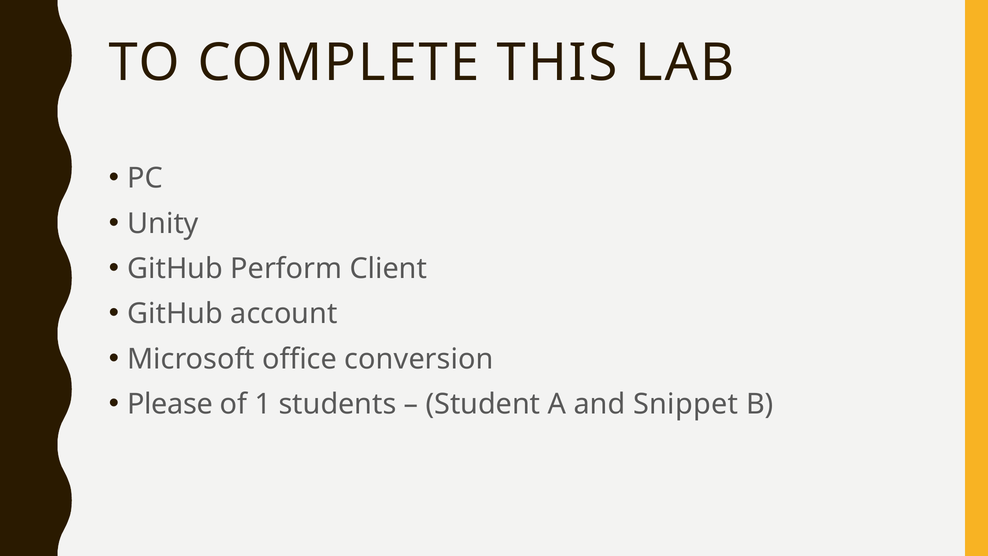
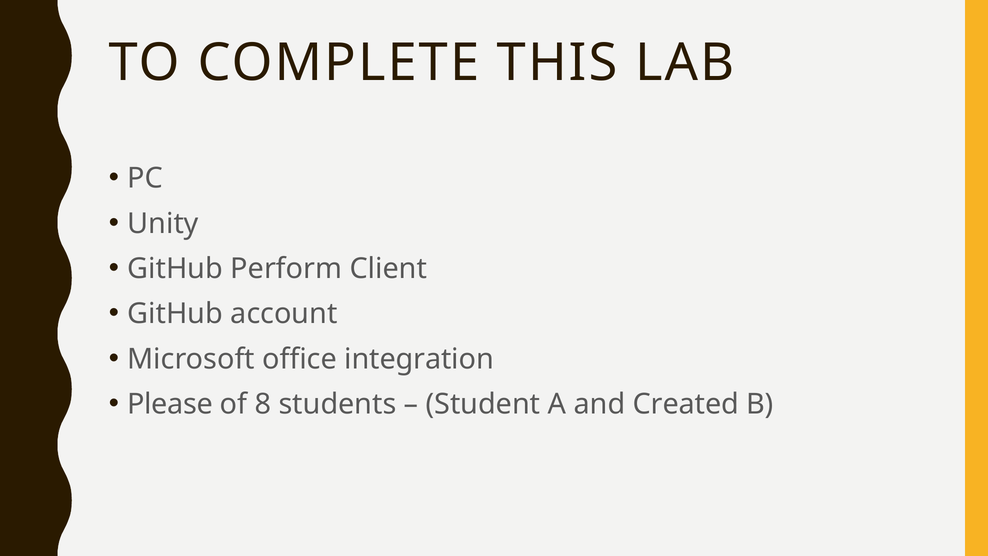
conversion: conversion -> integration (419, 359)
1: 1 -> 8 (263, 404)
Snippet: Snippet -> Created (686, 404)
